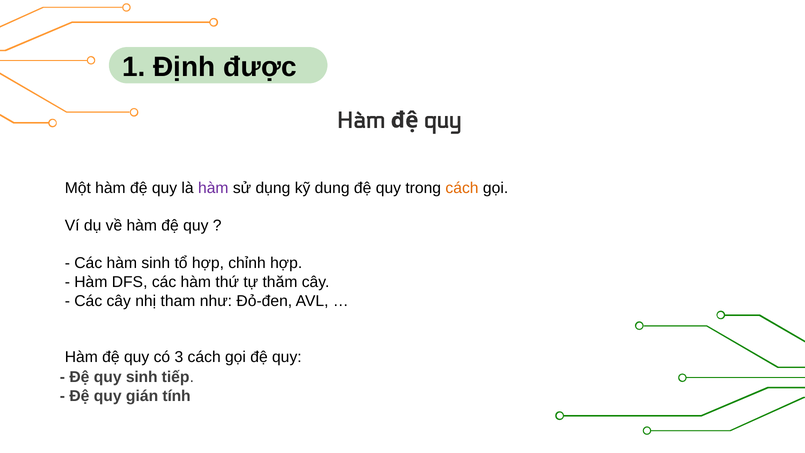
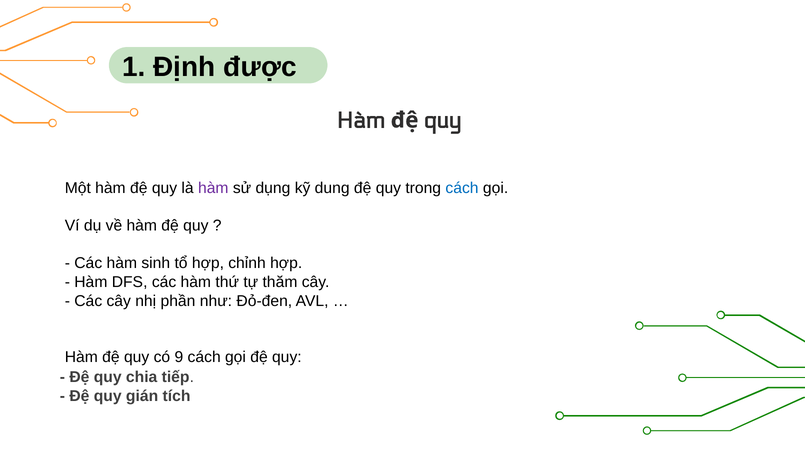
cách colour: orange -> blue (462, 188)
tham: tham -> phần (178, 301)
3: 3 -> 9 (179, 357)
quy sinh: sinh -> chia (142, 377)
tính: tính -> tích (176, 396)
